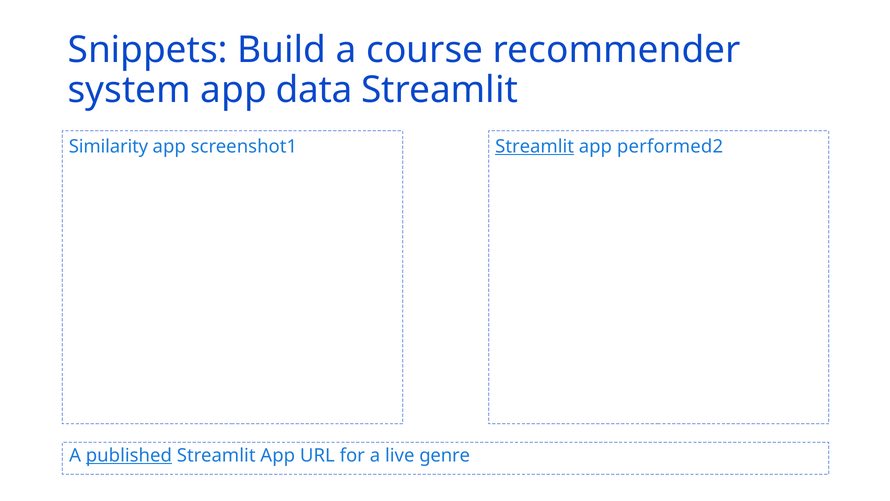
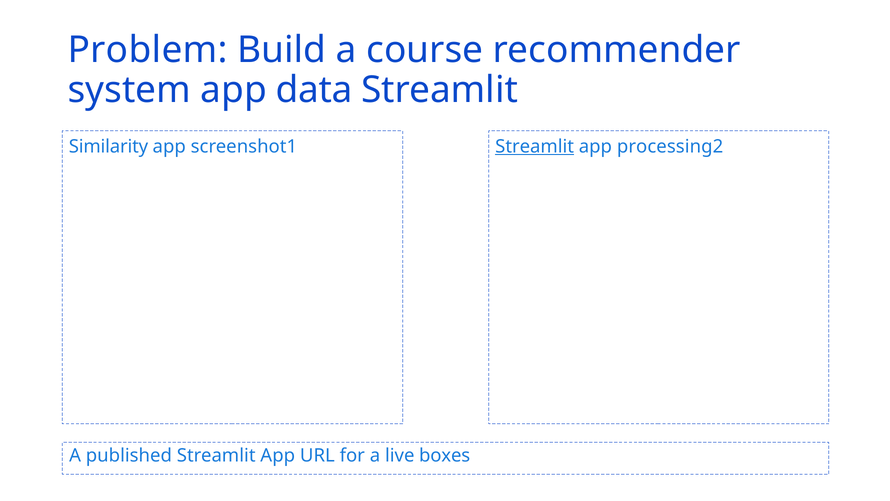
Snippets: Snippets -> Problem (148, 50)
performed2: performed2 -> processing2 (670, 147)
published underline: present -> none (129, 455)
genre: genre -> boxes (445, 455)
